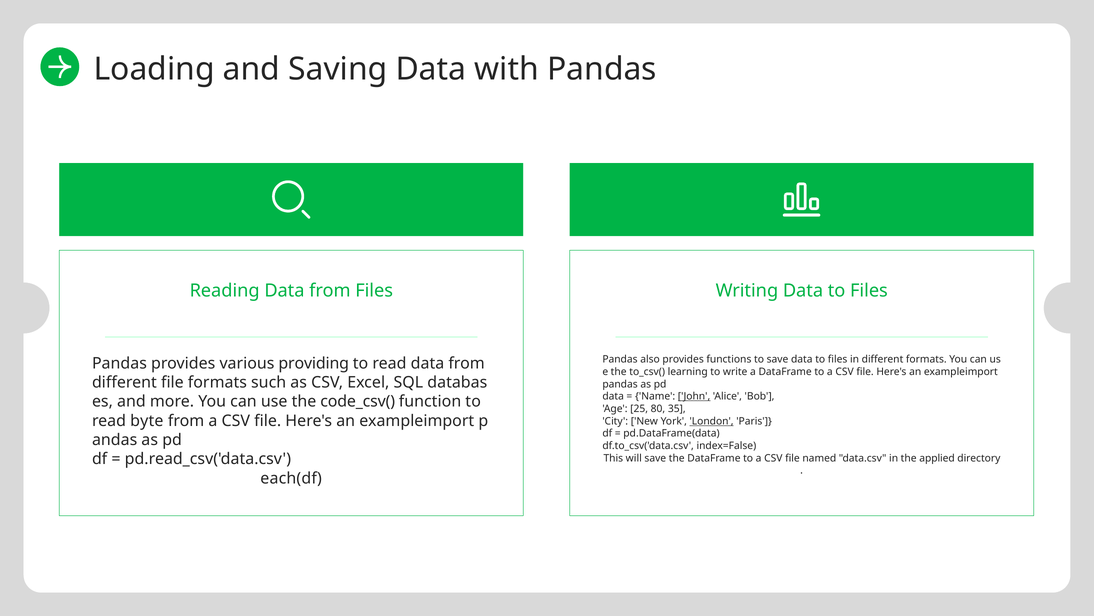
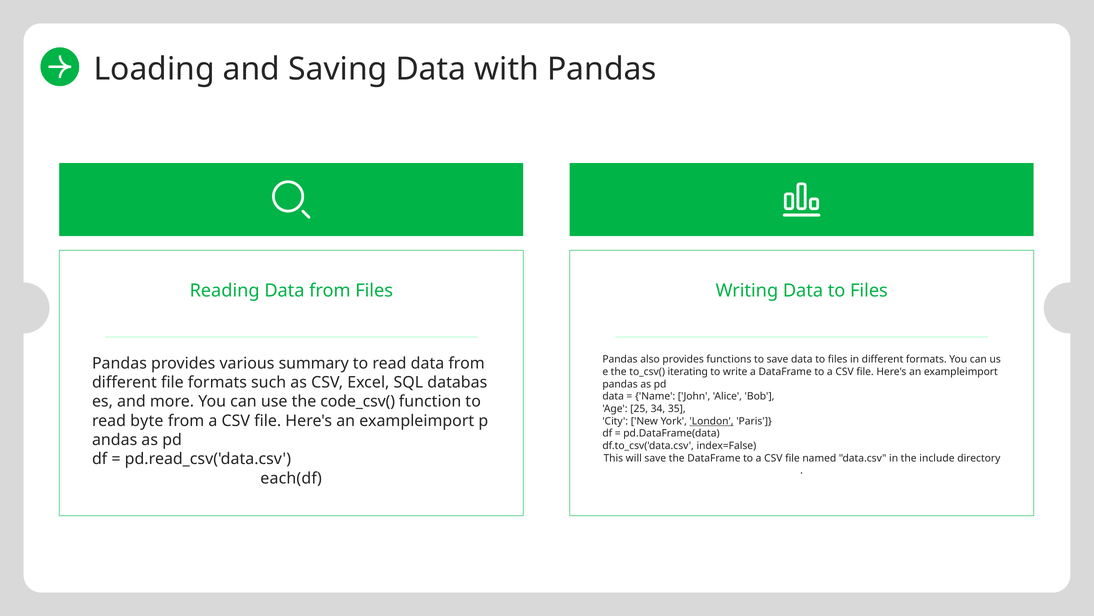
providing: providing -> summary (314, 363)
learning: learning -> iterating (688, 371)
John underline: present -> none (694, 396)
80: 80 -> 34 (658, 408)
applied: applied -> include (937, 458)
